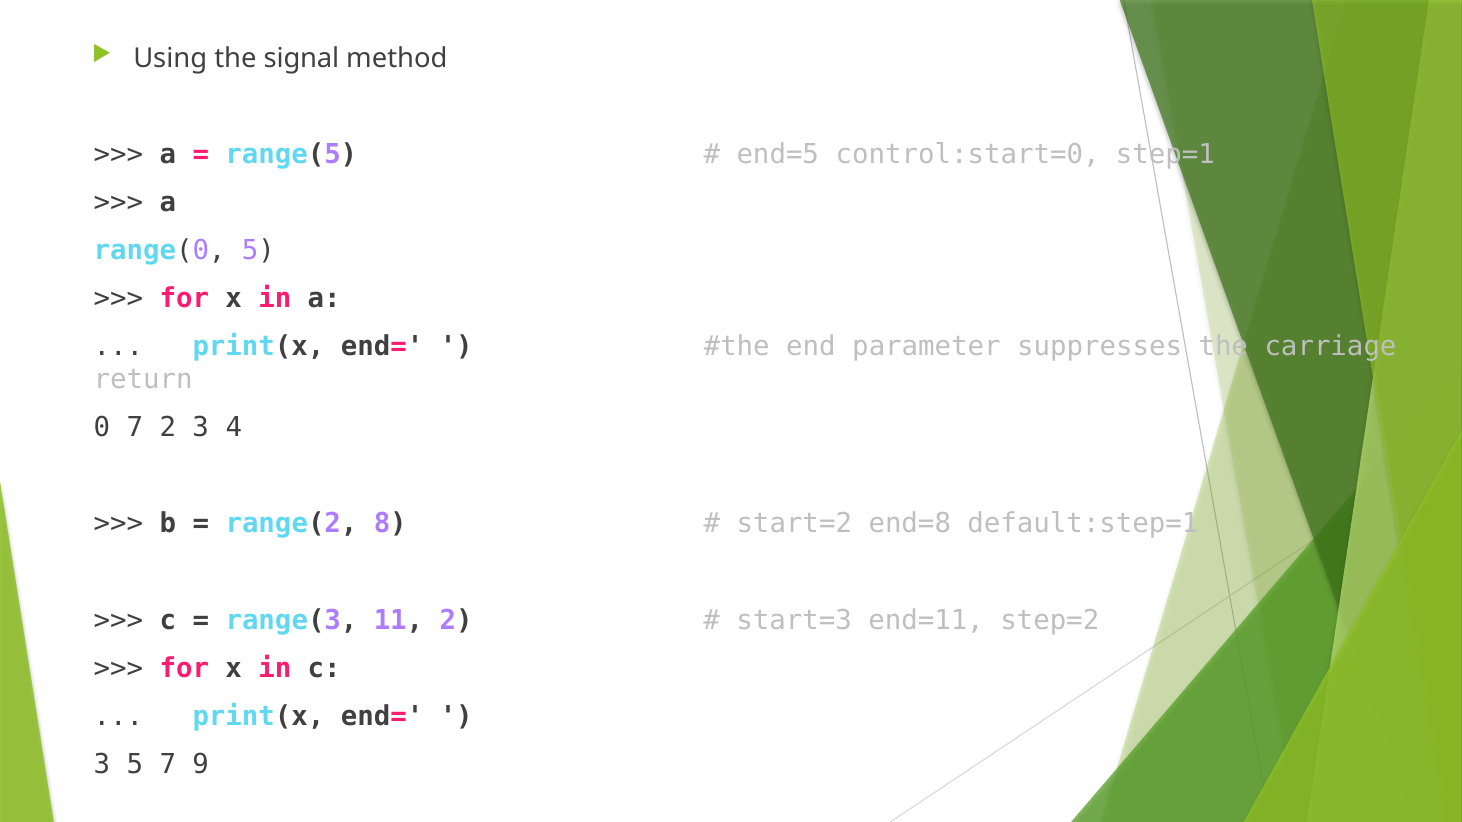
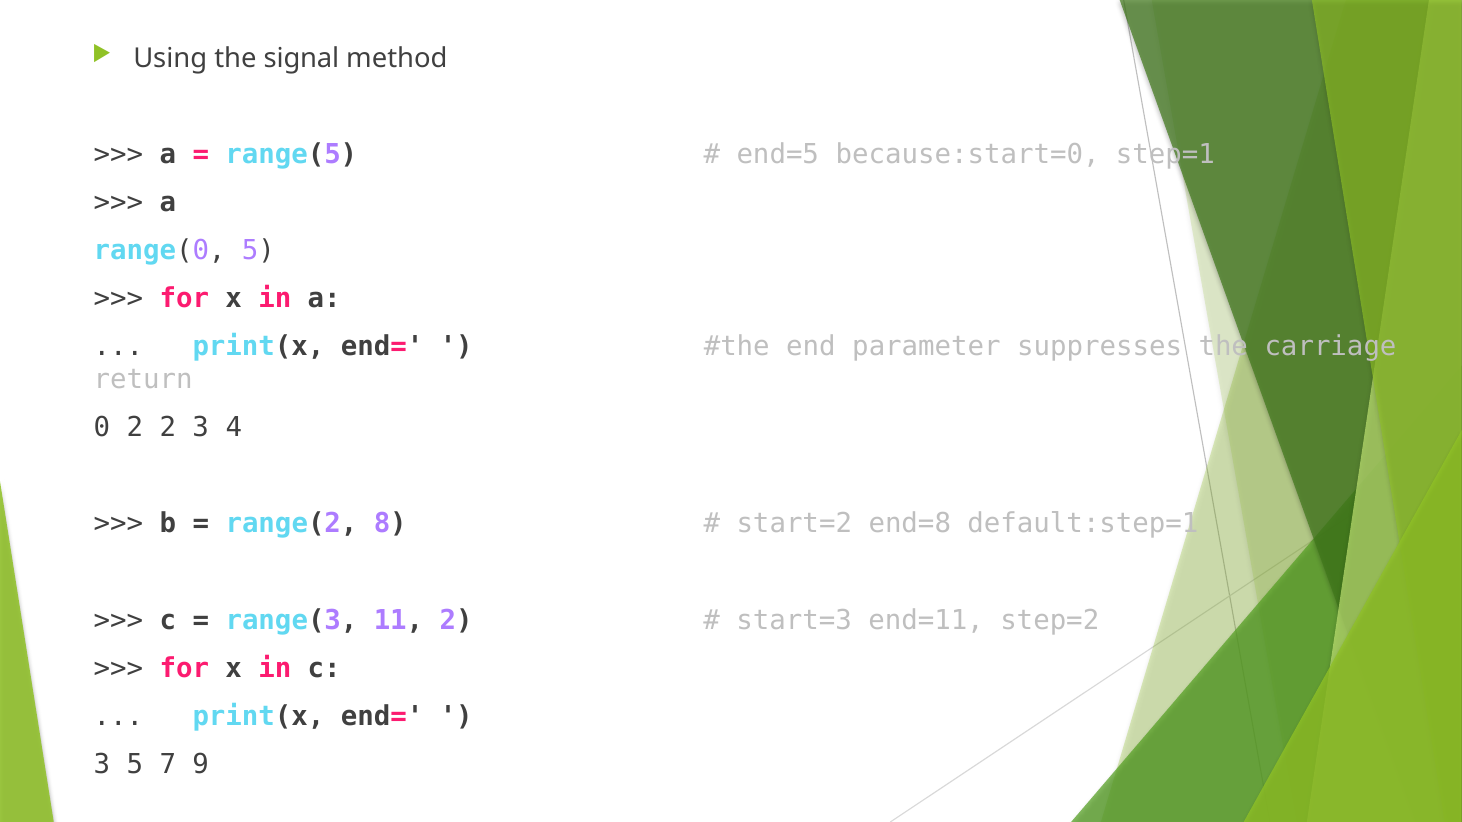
control:start=0: control:start=0 -> because:start=0 (968, 154)
0 7: 7 -> 2 (135, 428)
